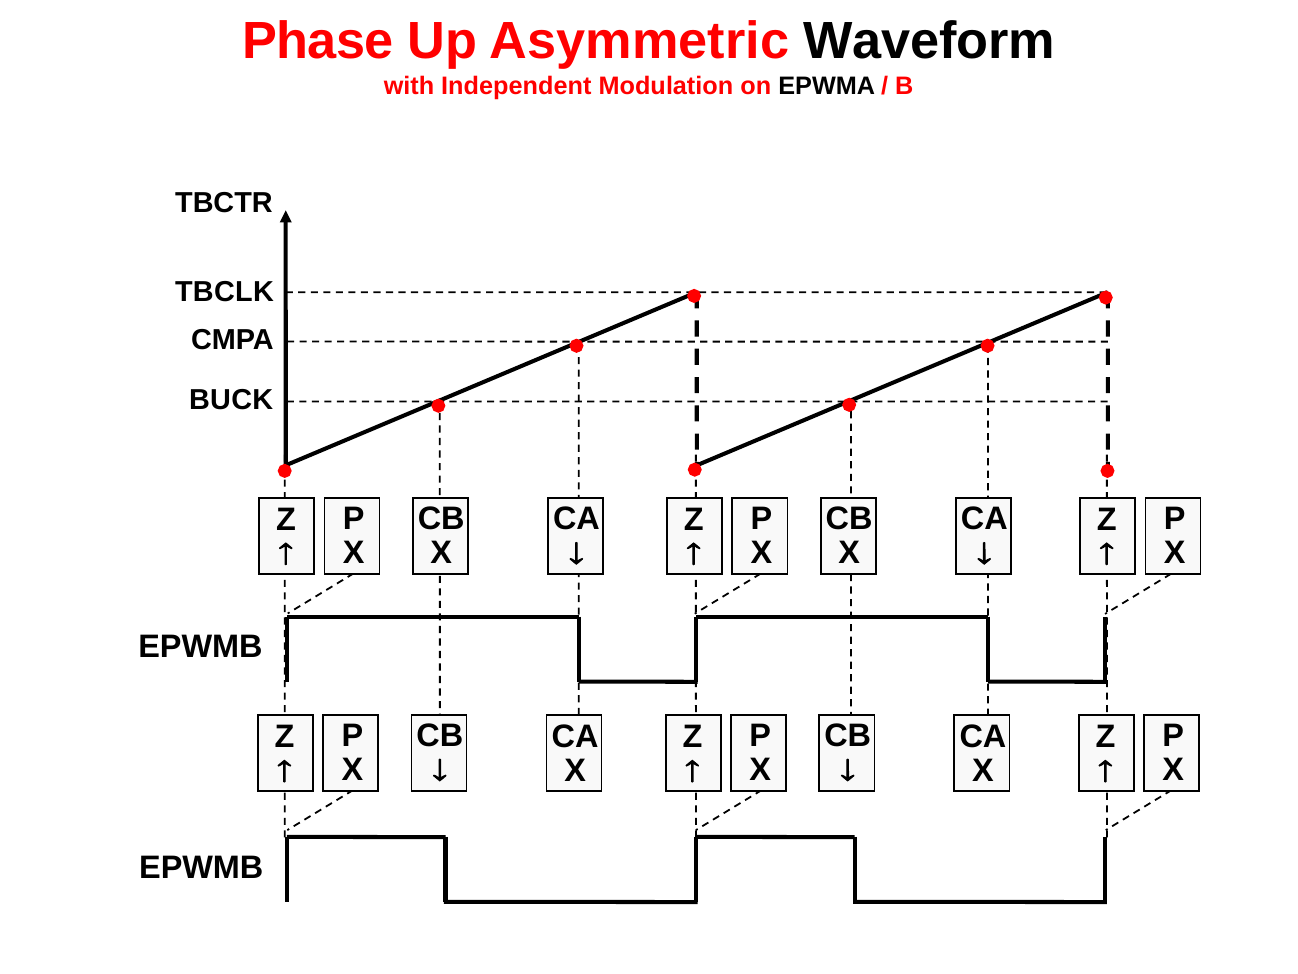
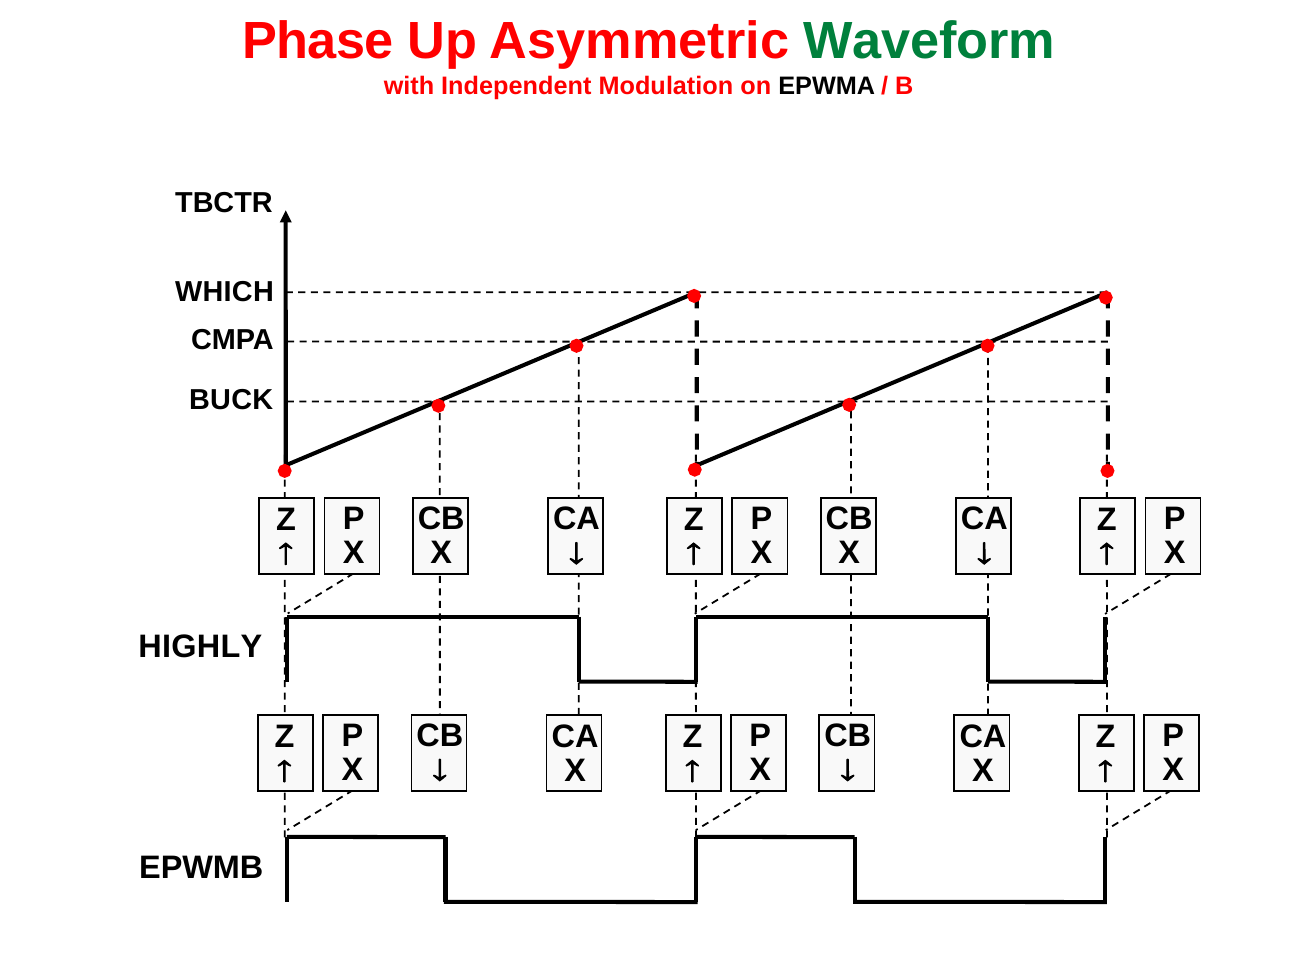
Waveform colour: black -> green (929, 42)
TBCLK: TBCLK -> WHICH (224, 292)
EPWMB: EPWMB -> HIGHLY (200, 646)
